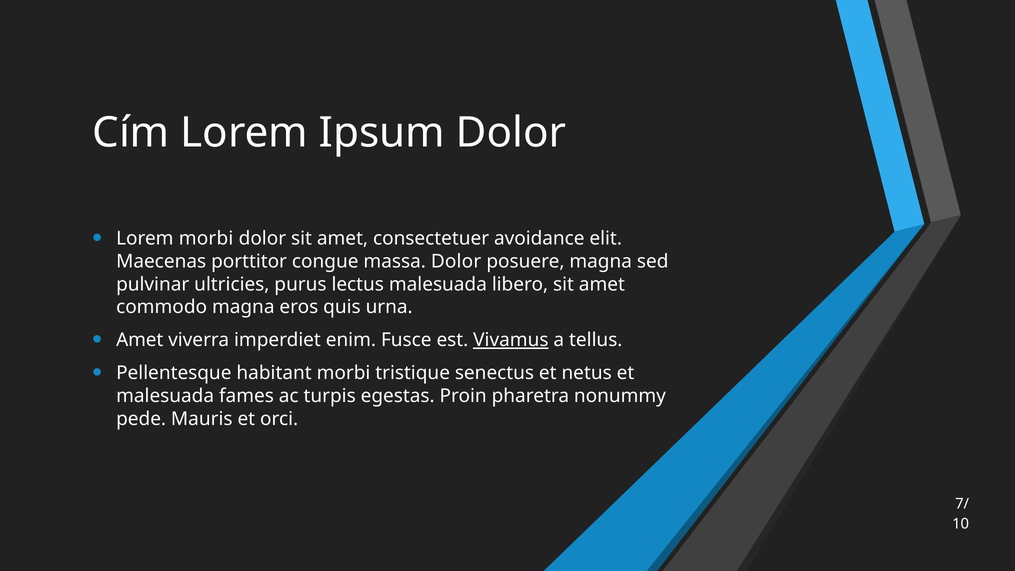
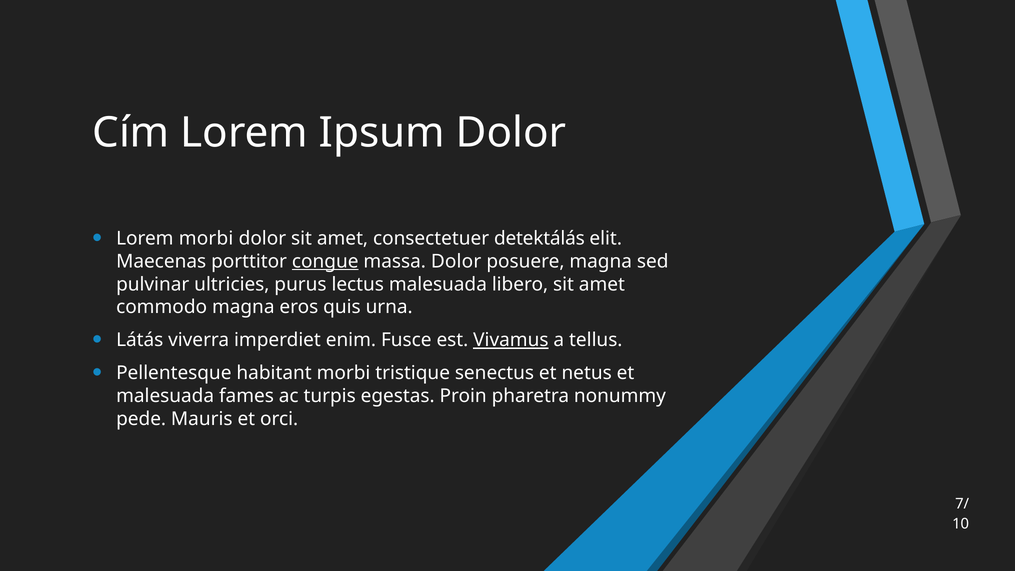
avoidance: avoidance -> detektálás (539, 239)
congue underline: none -> present (325, 261)
Amet: Amet -> Látás (140, 340)
